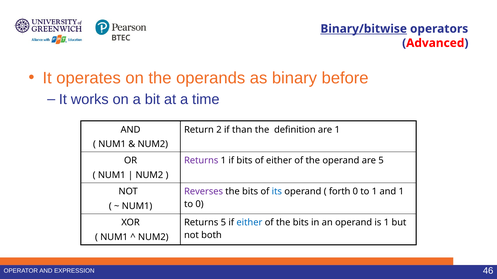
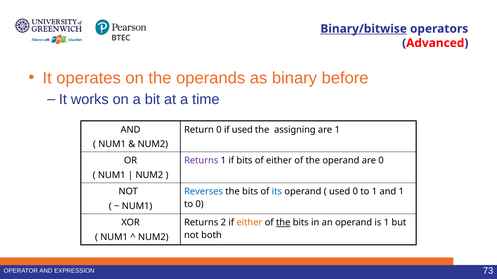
Return 2: 2 -> 0 (219, 130)
if than: than -> used (242, 130)
definition: definition -> assigning (295, 130)
are 5: 5 -> 0 (381, 161)
Reverses colour: purple -> blue (204, 192)
forth: forth -> used (340, 192)
Returns 5: 5 -> 2 (223, 223)
either colour: blue -> orange (249, 223)
the underline: none -> present (283, 223)
46: 46 -> 73 (488, 271)
